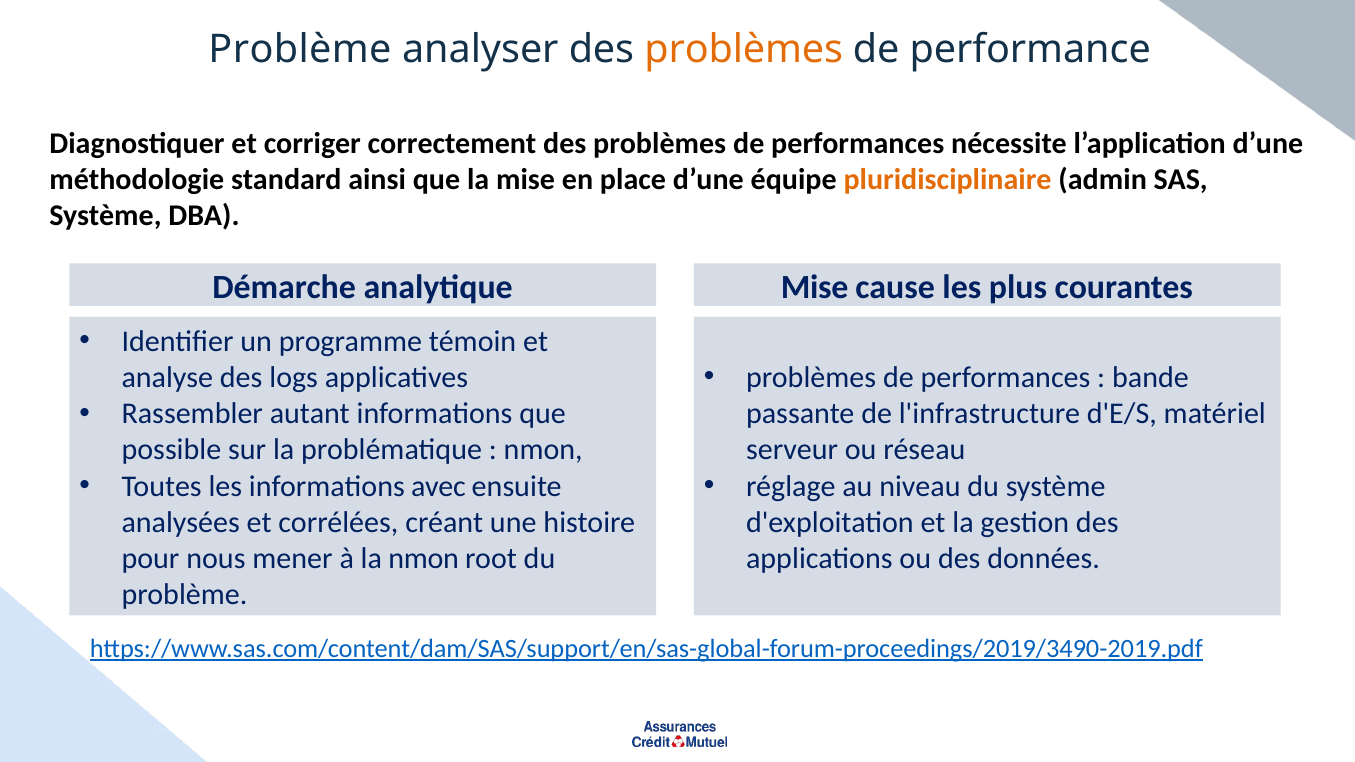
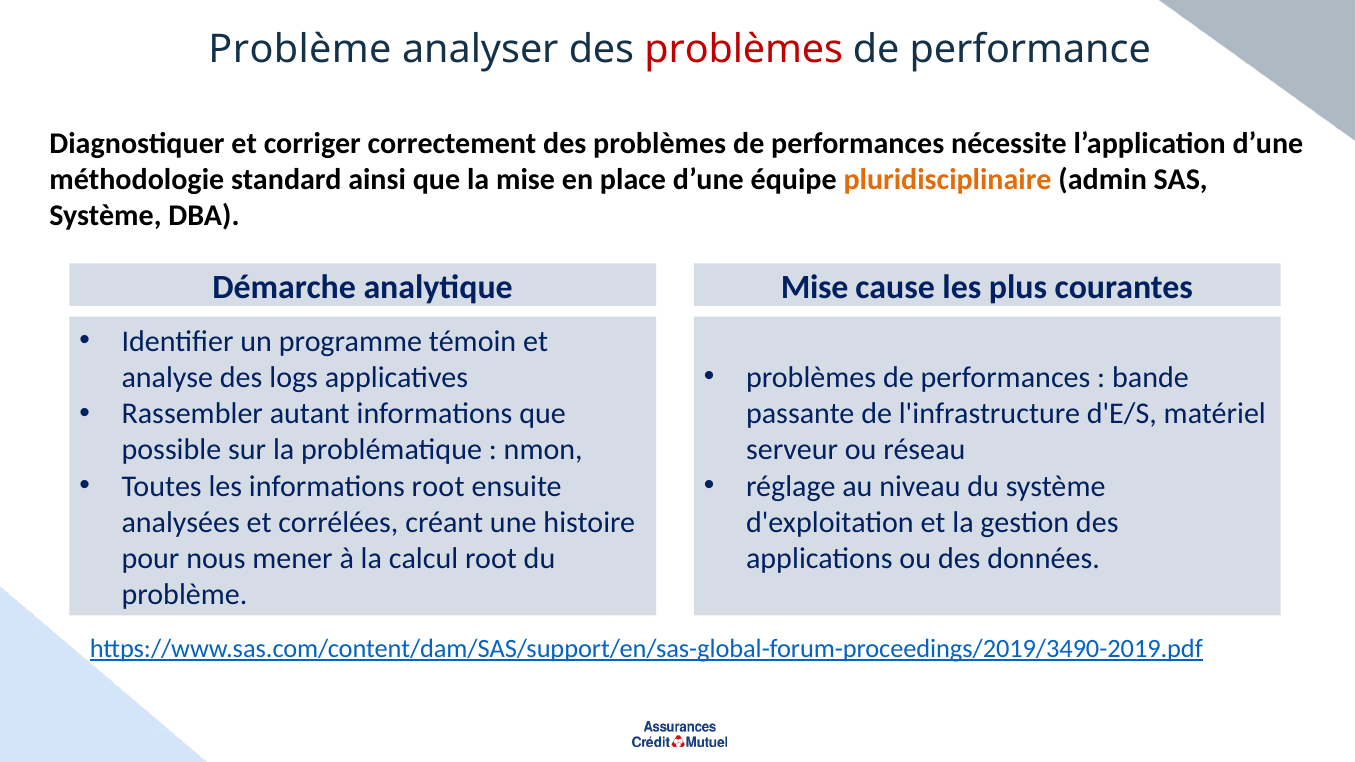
problèmes colour: orange -> red (744, 50)
informations avec: avec -> root (438, 486)
la nmon: nmon -> calcul (424, 559)
